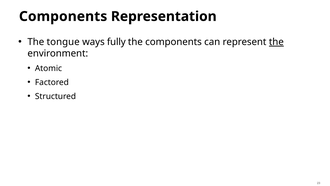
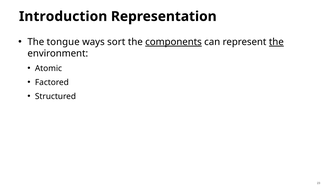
Components: Components -> Introduction (63, 16)
fully: fully -> sort (116, 42)
components underline: none -> present (174, 42)
